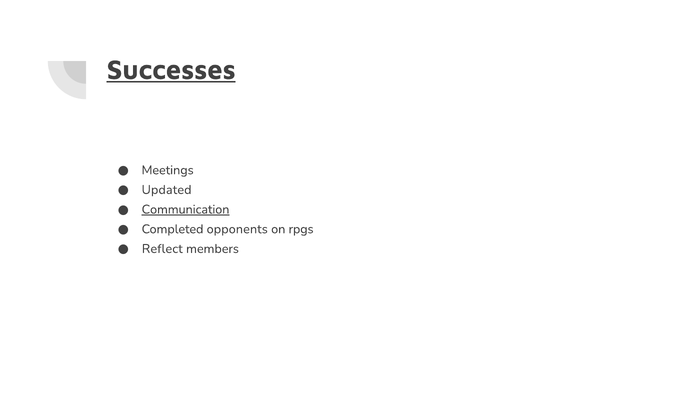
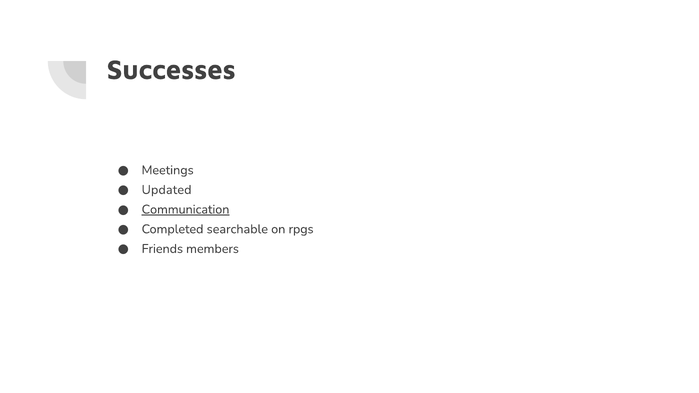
Successes underline: present -> none (171, 70)
opponents: opponents -> searchable (237, 229)
Reflect: Reflect -> Friends (162, 249)
